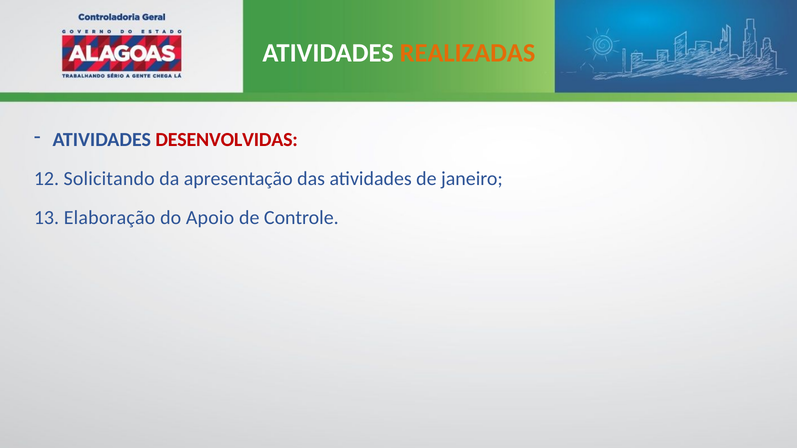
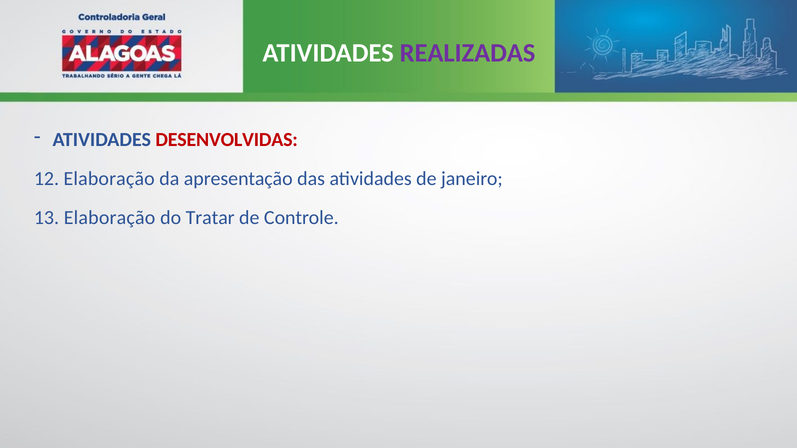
REALIZADAS colour: orange -> purple (468, 53)
12 Solicitando: Solicitando -> Elaboração (109, 179)
Apoio: Apoio -> Tratar (210, 218)
